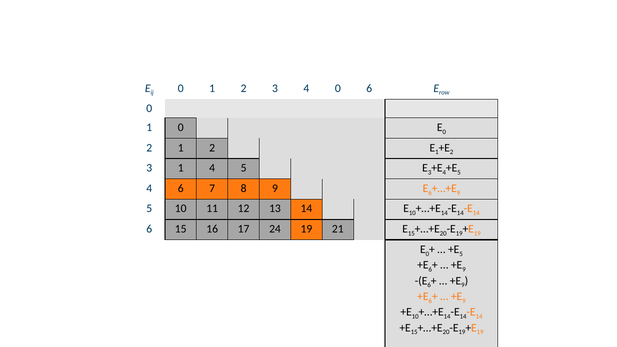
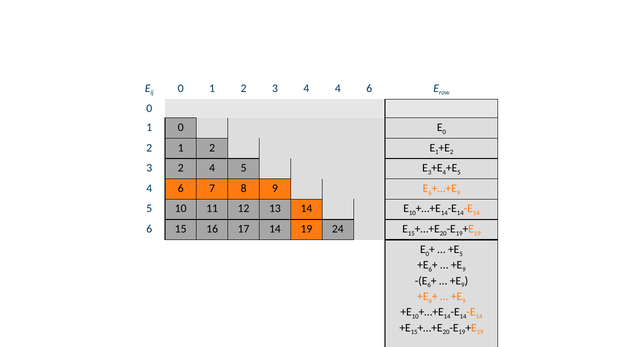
4 0: 0 -> 4 (338, 88)
3 1: 1 -> 2 (181, 168)
17 24: 24 -> 14 (275, 229)
21: 21 -> 24 (338, 229)
